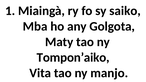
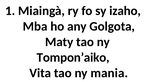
saiko: saiko -> izaho (125, 11)
manjo: manjo -> mania (109, 73)
